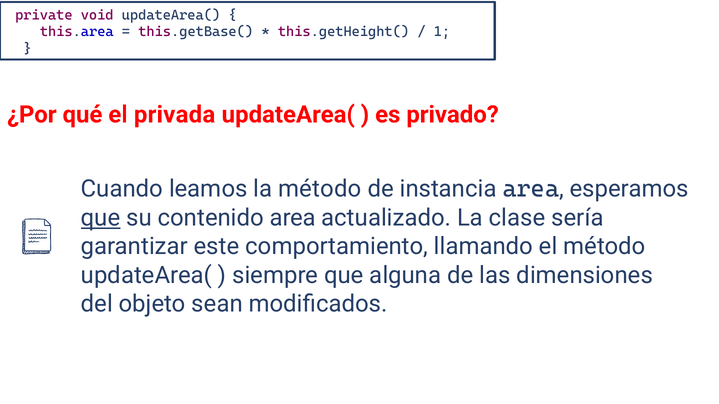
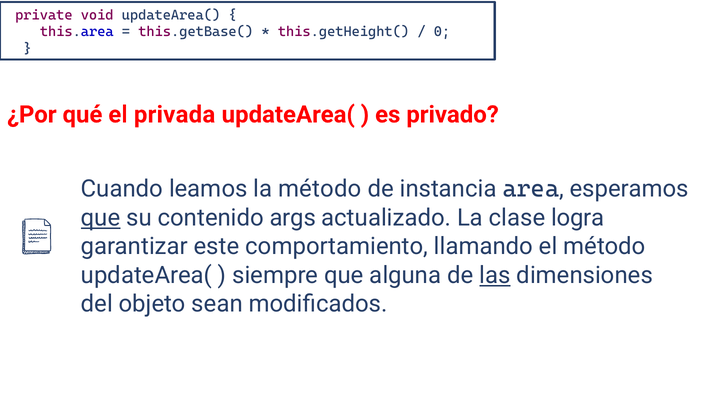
1: 1 -> 0 (442, 32)
contenido area: area -> args (293, 218)
sería: sería -> logra (578, 218)
las underline: none -> present (495, 276)
